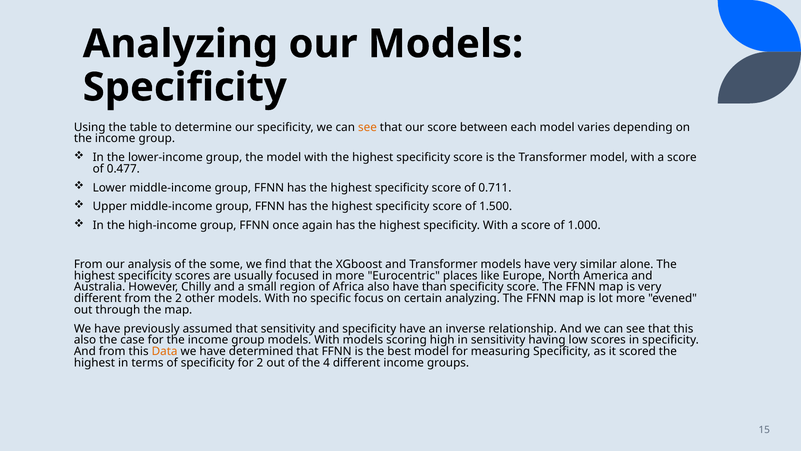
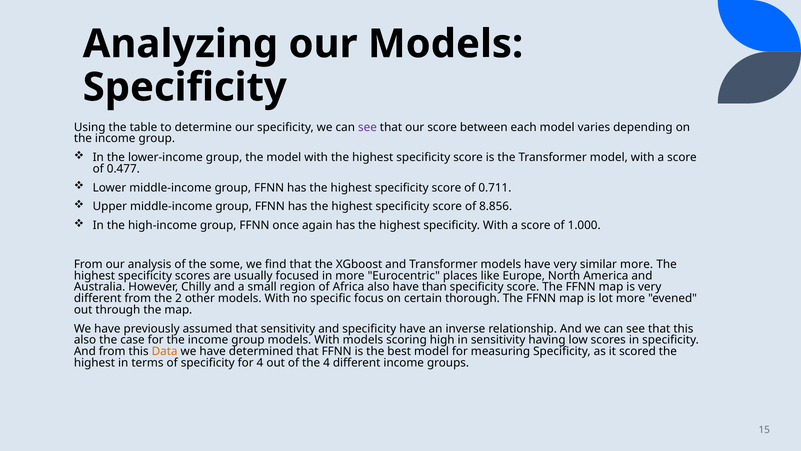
see colour: orange -> purple (367, 127)
1.500: 1.500 -> 8.856 (496, 206)
similar alone: alone -> more (637, 264)
certain analyzing: analyzing -> thorough (472, 298)
for 2: 2 -> 4 (260, 362)
